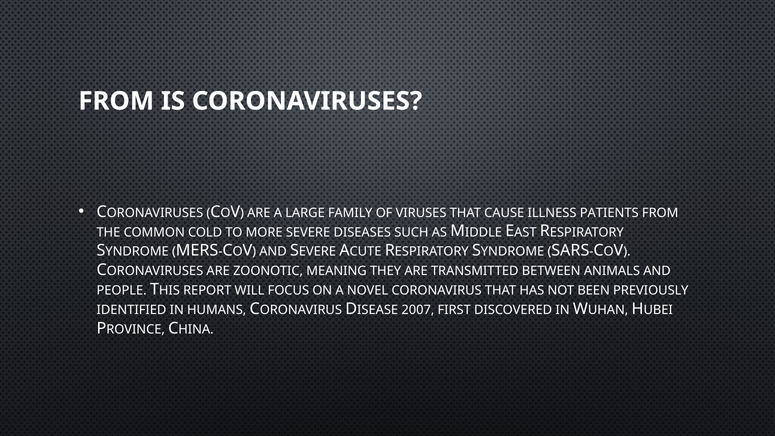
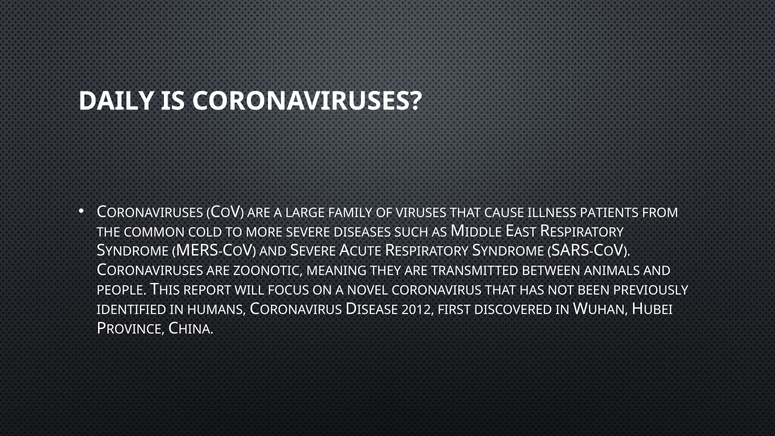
FROM: FROM -> DAILY (116, 101)
2007: 2007 -> 2012 (418, 310)
